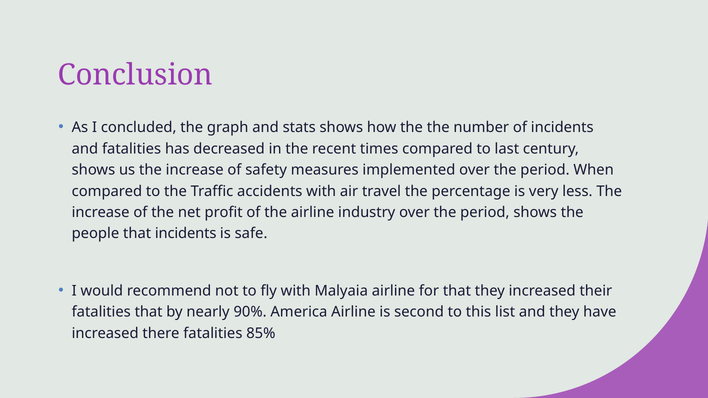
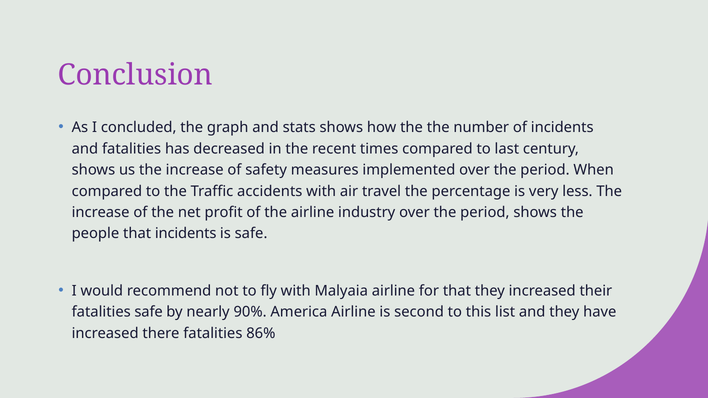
fatalities that: that -> safe (149, 312)
85%: 85% -> 86% (261, 333)
